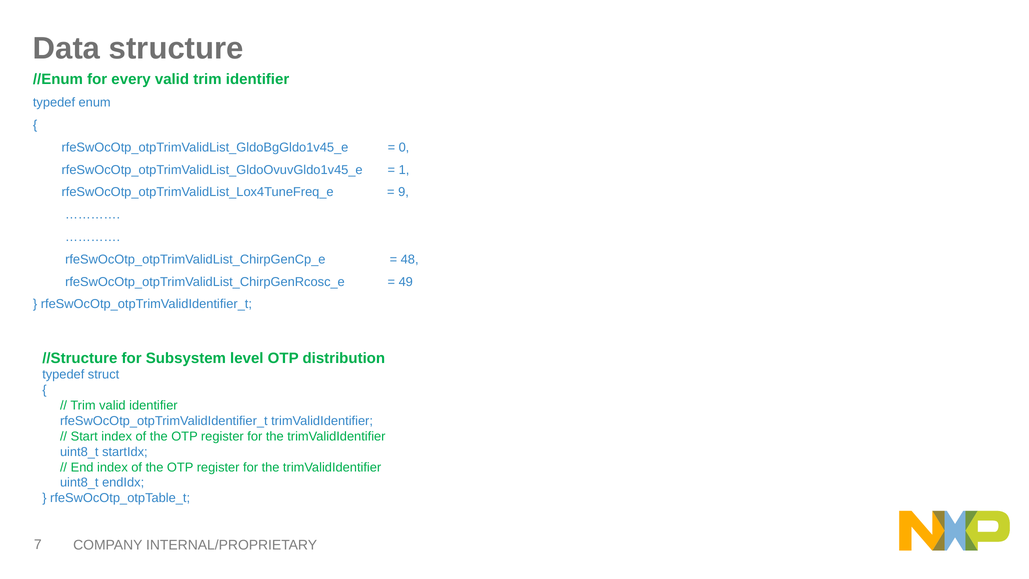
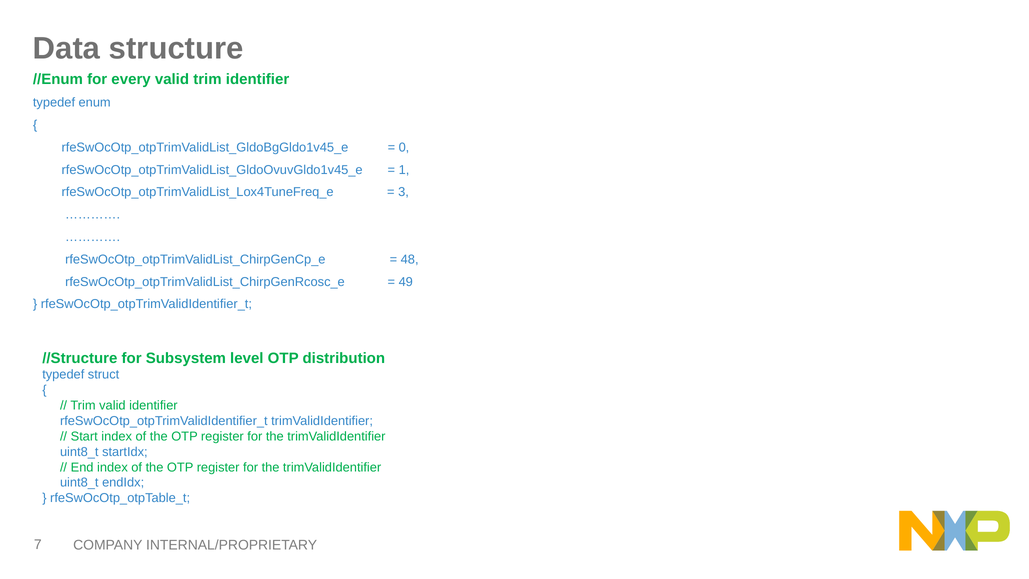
9: 9 -> 3 (403, 192)
